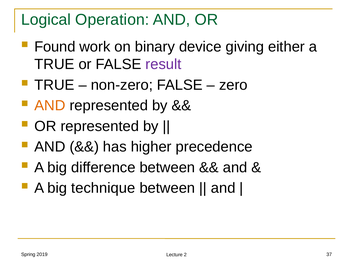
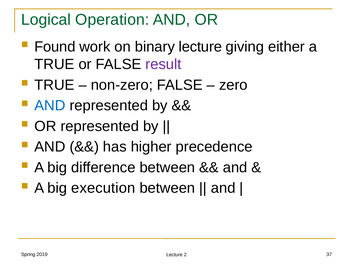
binary device: device -> lecture (200, 47)
AND colour: orange -> blue (50, 106)
technique: technique -> execution (103, 188)
